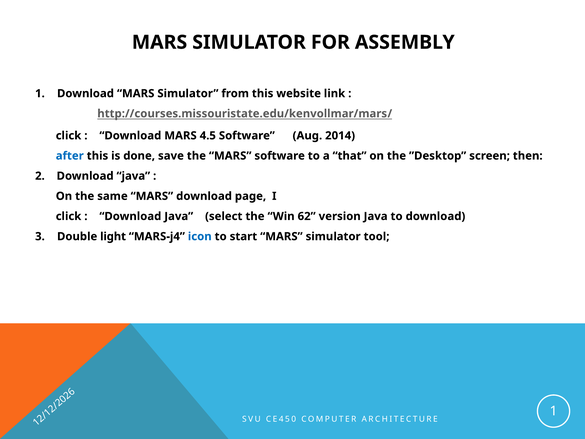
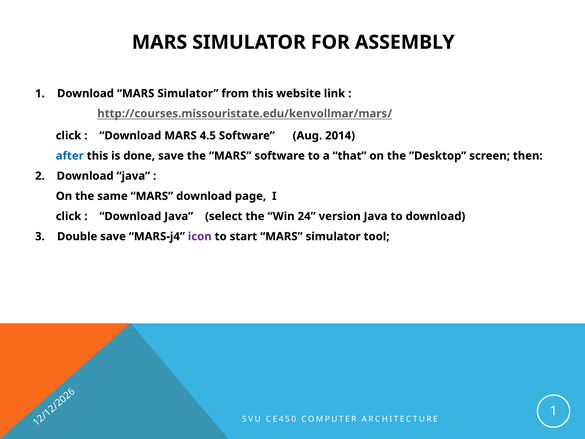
62: 62 -> 24 (307, 216)
Double light: light -> save (113, 236)
icon colour: blue -> purple (200, 236)
